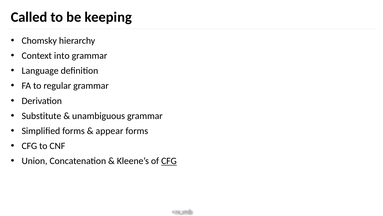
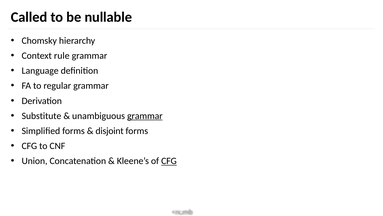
keeping: keeping -> nullable (108, 17)
into: into -> rule (62, 56)
grammar underline: none -> present (145, 116)
appear: appear -> disjoint (110, 131)
